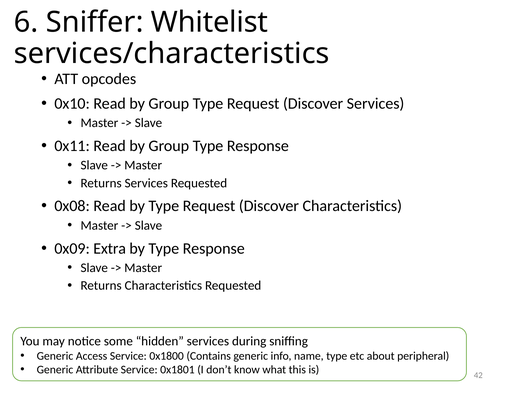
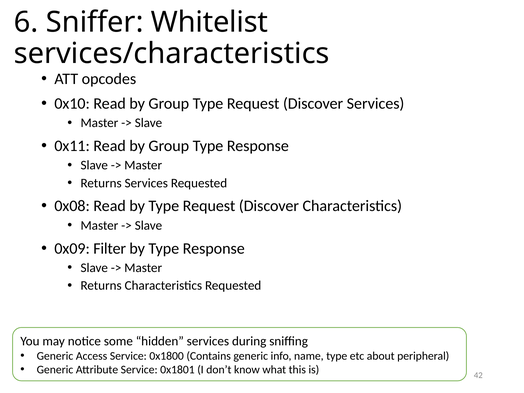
Extra: Extra -> Filter (110, 248)
